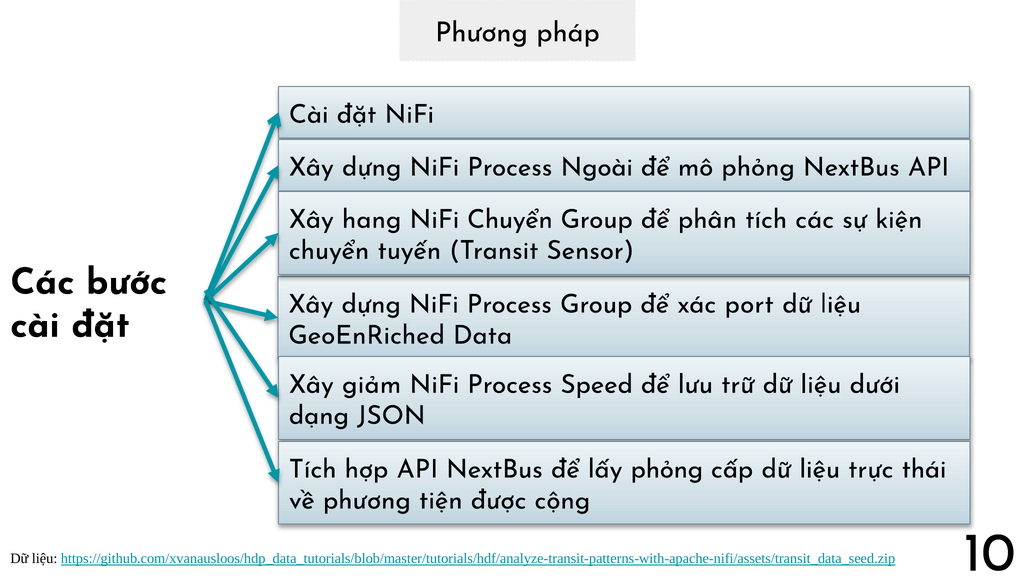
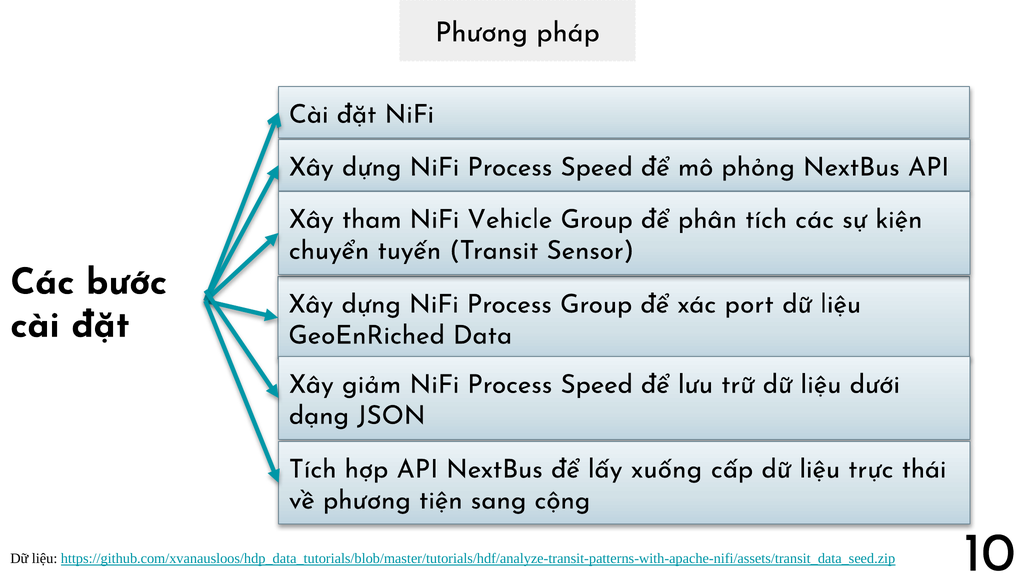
dựng NiFi Process Ngoài: Ngoài -> Speed (597, 167)
hang: hang -> tham (372, 219)
NiFi Chuyển: Chuyển -> Vehicle (510, 219)
lấy phỏng: phỏng -> xuống (667, 469)
được: được -> sang (499, 500)
